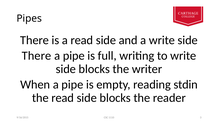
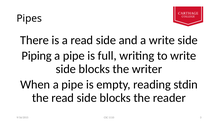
There: There -> Piping (37, 56)
